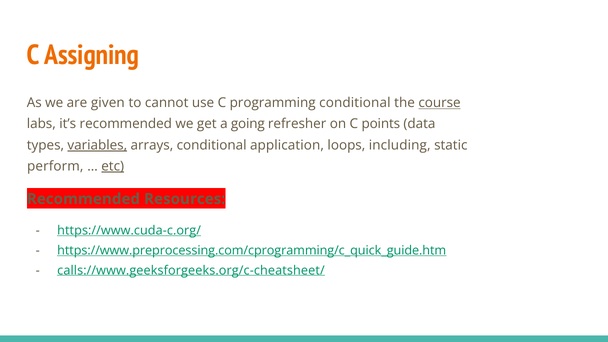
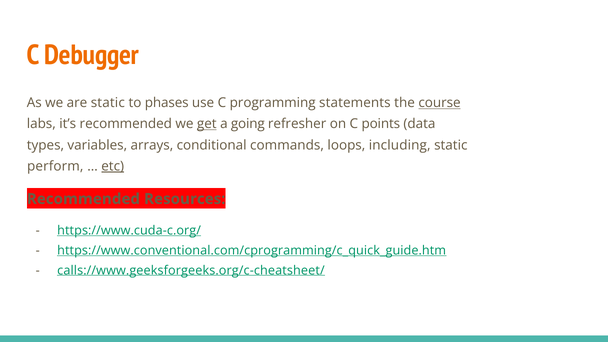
Assigning: Assigning -> Debugger (92, 55)
are given: given -> static (108, 103)
cannot: cannot -> phases (167, 103)
programming conditional: conditional -> statements (355, 103)
get underline: none -> present (207, 124)
variables underline: present -> none (97, 145)
application: application -> commands (287, 145)
https://www.preprocessing.com/cprogramming/c_quick_guide.htm: https://www.preprocessing.com/cprogramming/c_quick_guide.htm -> https://www.conventional.com/cprogramming/c_quick_guide.htm (252, 250)
